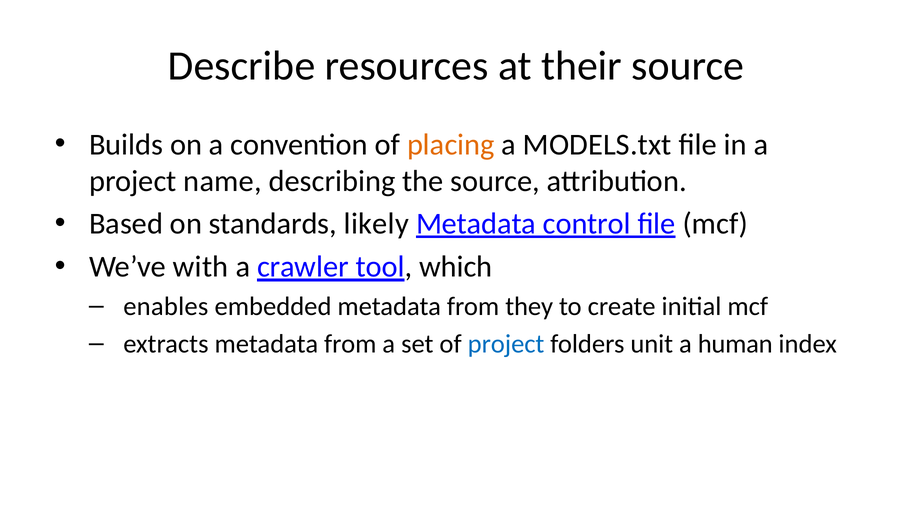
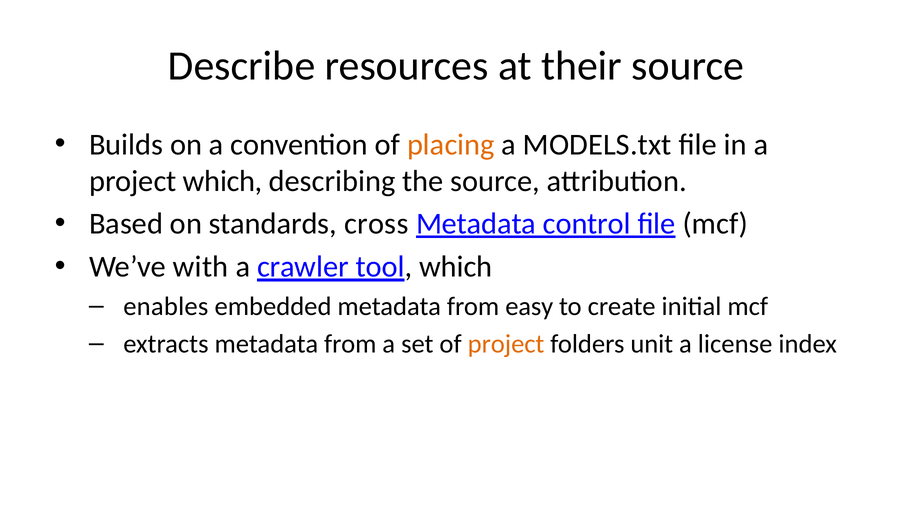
project name: name -> which (223, 181)
likely: likely -> cross (376, 224)
they: they -> easy (529, 307)
project colour: blue -> orange (506, 344)
human: human -> license (735, 344)
